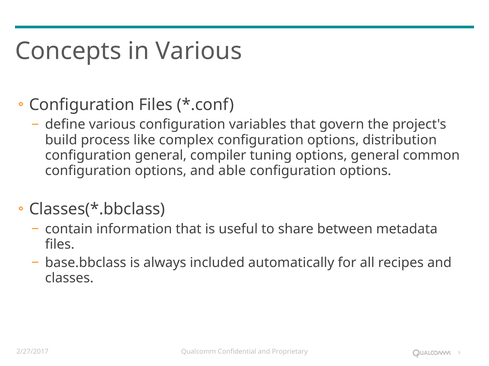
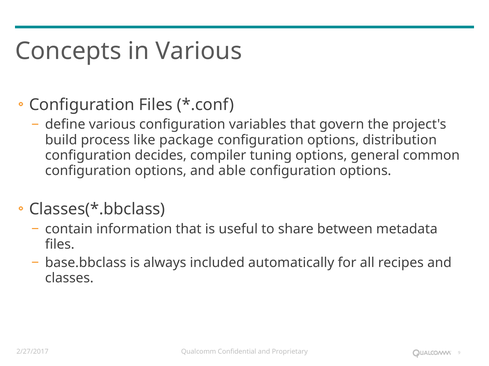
complex: complex -> package (186, 140)
configuration general: general -> decides (161, 156)
